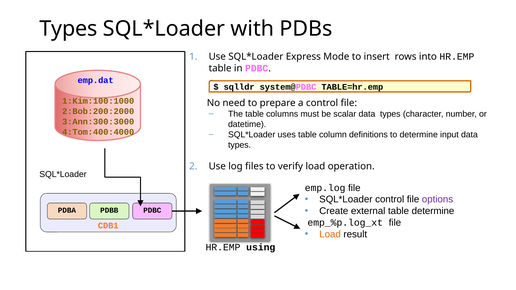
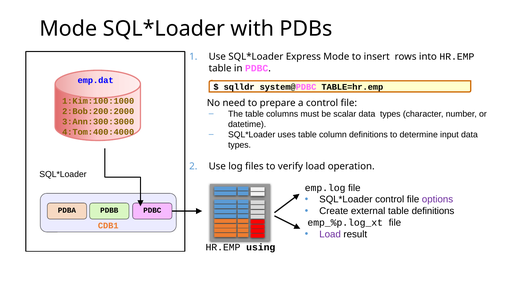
Types: Types -> Mode (68, 29)
determine: determine -> definitions (433, 211)
Load colour: orange -> purple (330, 235)
